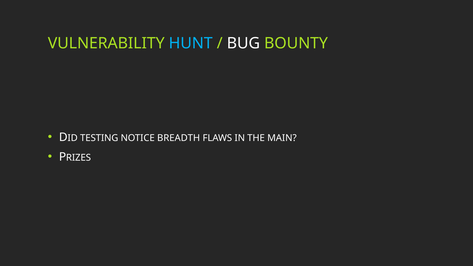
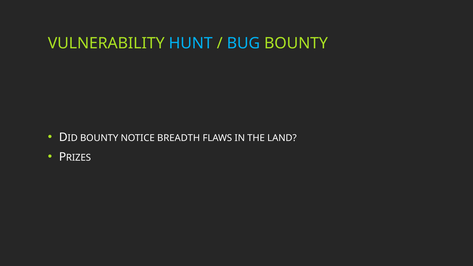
BUG colour: white -> light blue (243, 43)
TESTING: TESTING -> BOUNTY (99, 138)
MAIN: MAIN -> LAND (282, 138)
